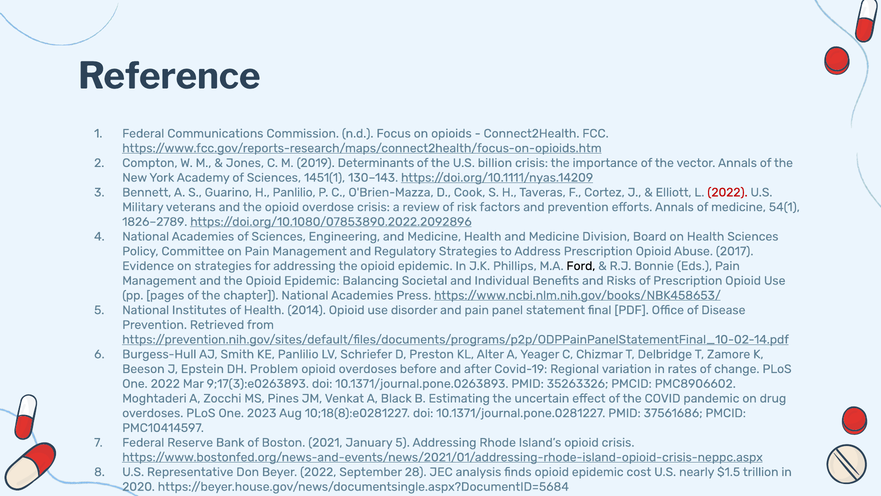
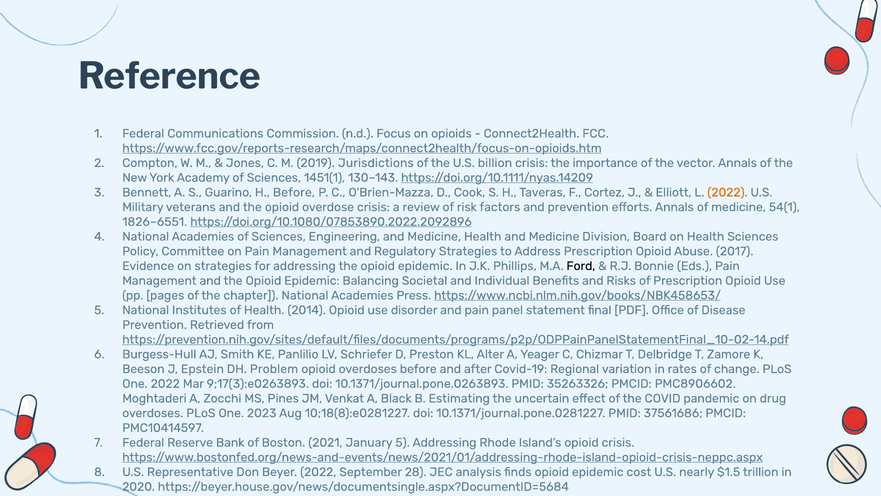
Determinants: Determinants -> Jurisdictions (376, 163)
H Panlilio: Panlilio -> Before (294, 192)
2022 colour: red -> orange (727, 192)
1826–2789: 1826–2789 -> 1826–6551 (155, 222)
